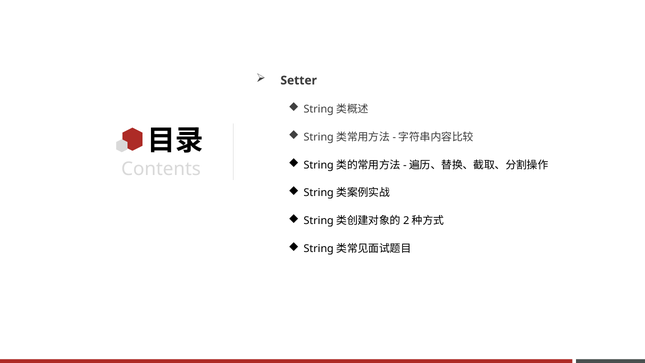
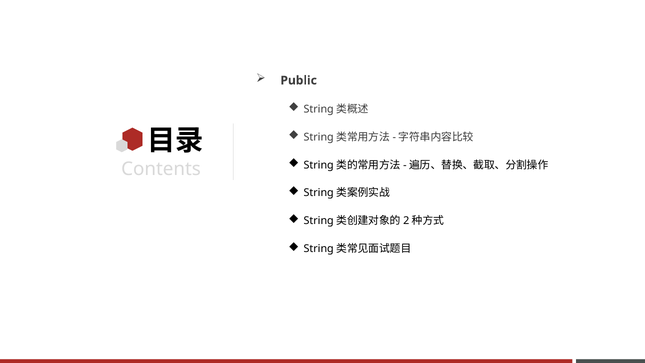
Setter: Setter -> Public (299, 80)
